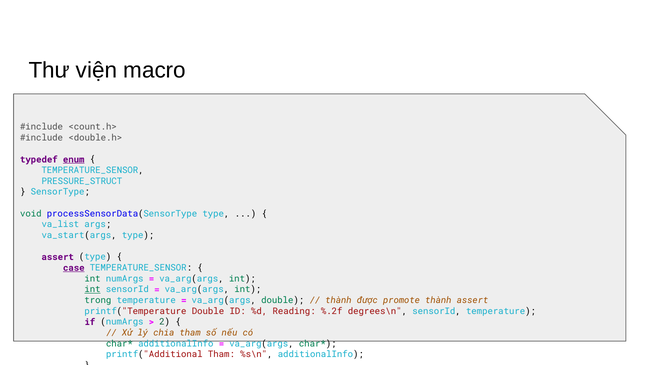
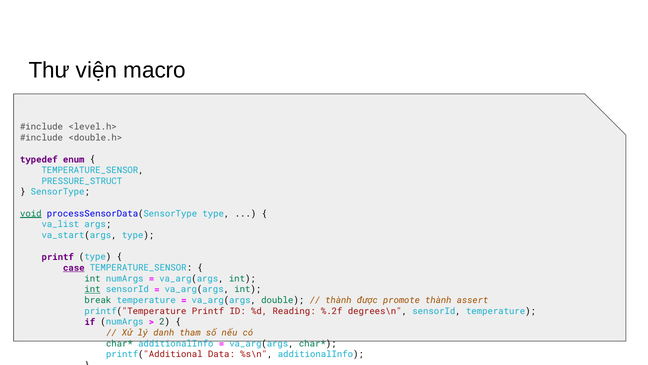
<count.h>: <count.h> -> <level.h> (93, 127)
enum underline: present -> none (74, 159)
void underline: none -> present (31, 213)
assert: assert -> printf (58, 257)
trong: trong -> break (98, 300)
printf("Temperature Double: Double -> Printf (208, 311)
chia: chia -> danh (164, 332)
printf("Additional Tham: Tham -> Data (221, 354)
